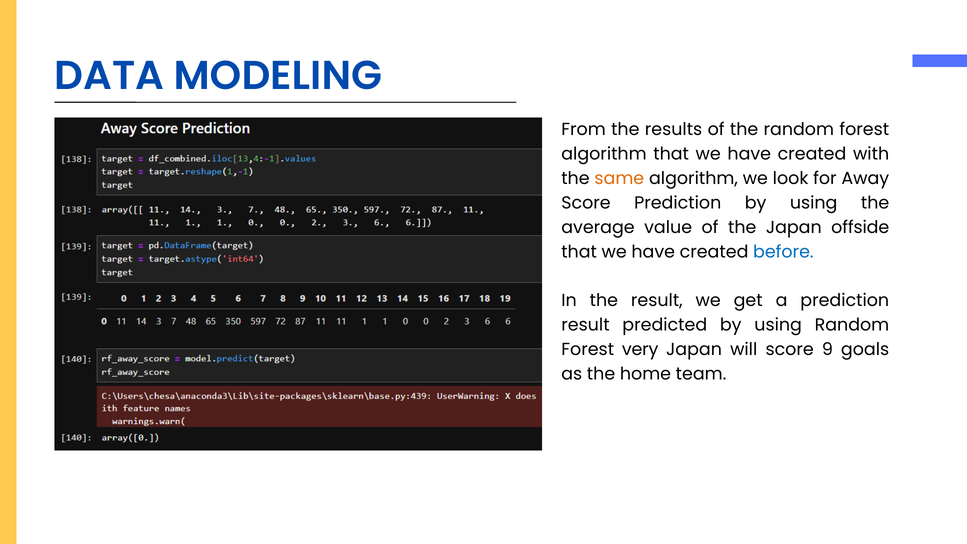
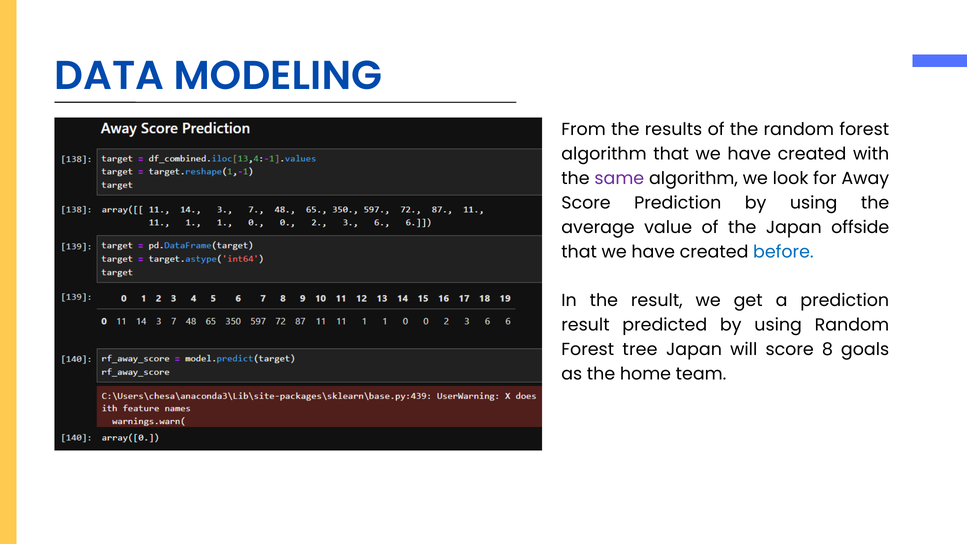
same colour: orange -> purple (619, 178)
very: very -> tree (640, 350)
9: 9 -> 8 (827, 350)
